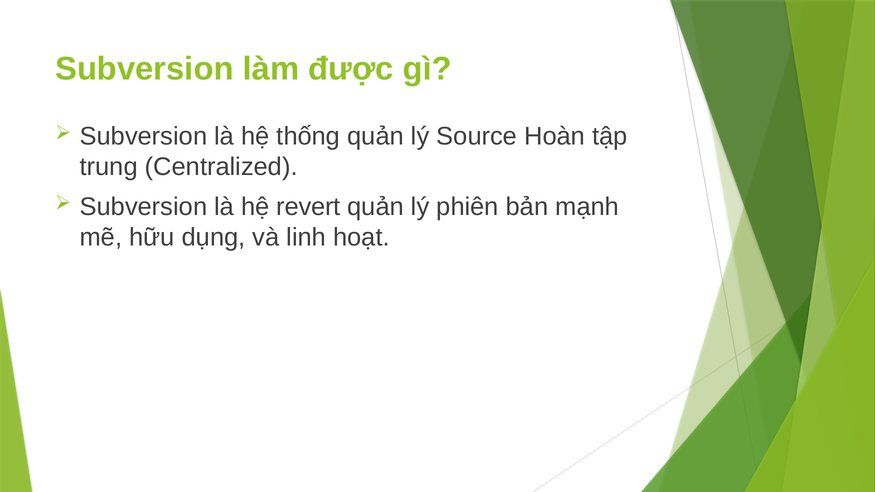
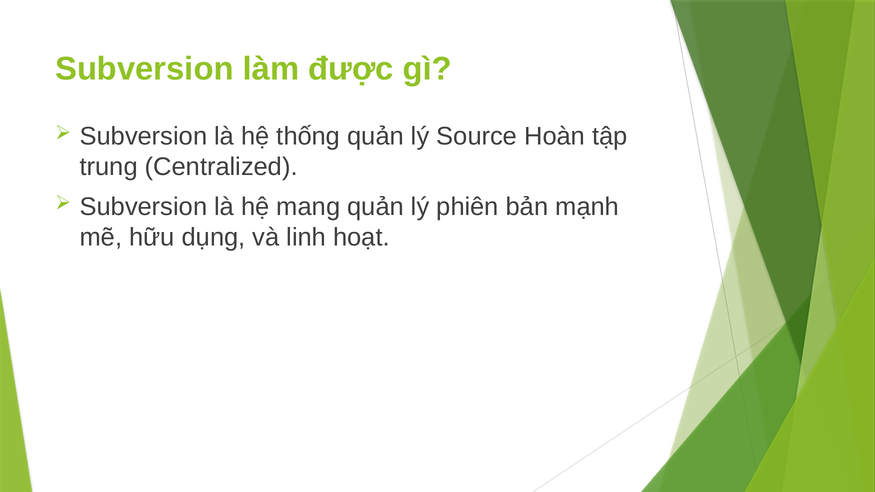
revert: revert -> mang (308, 207)
